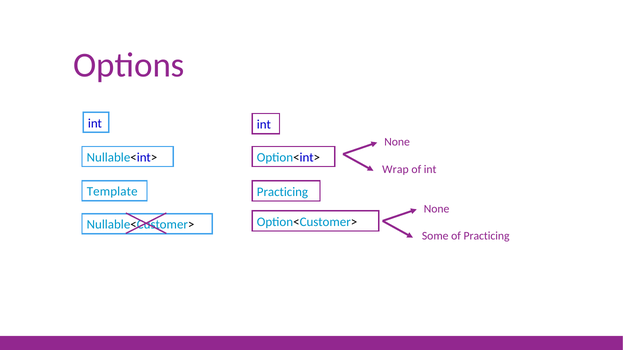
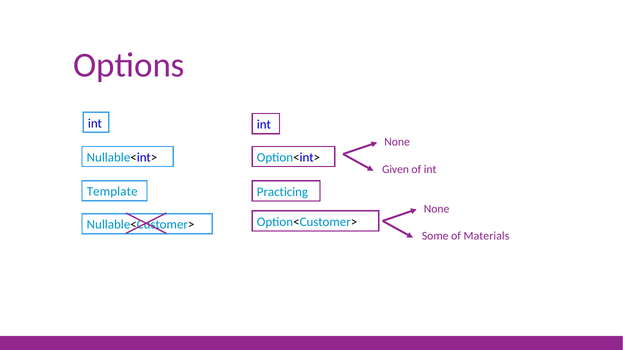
Wrap: Wrap -> Given (396, 169)
of Practicing: Practicing -> Materials (486, 236)
